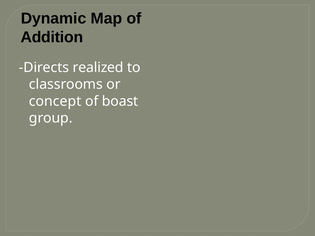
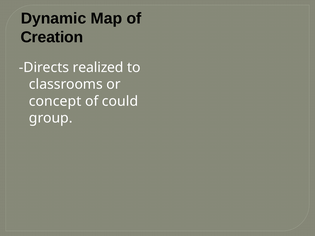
Addition: Addition -> Creation (52, 37)
boast: boast -> could (120, 101)
